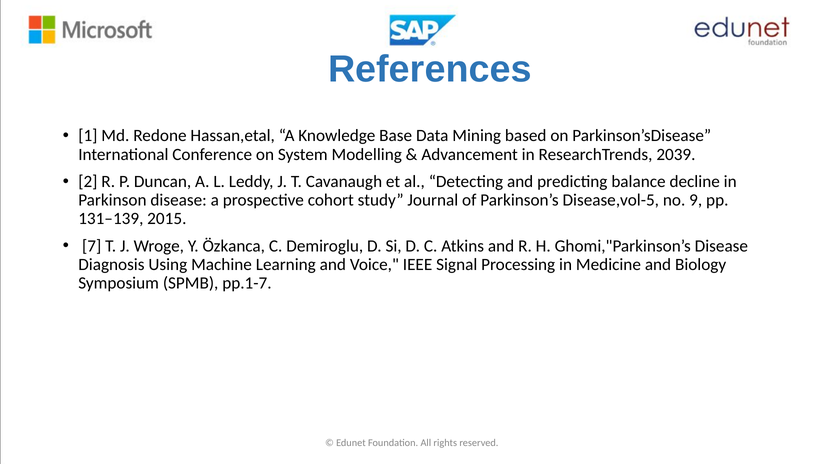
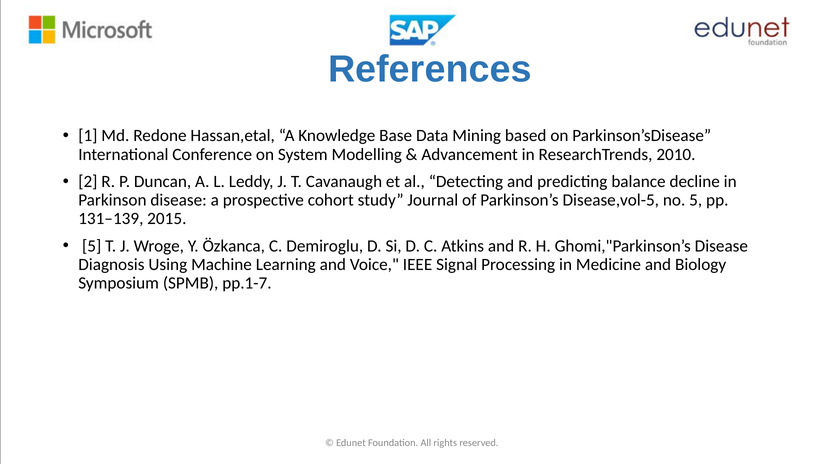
2039: 2039 -> 2010 (676, 154)
no 9: 9 -> 5 (696, 200)
7: 7 -> 5 (92, 246)
